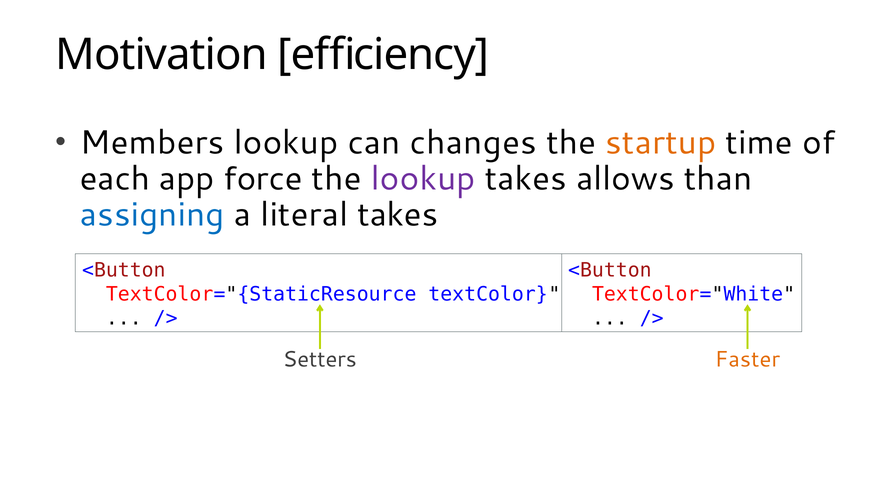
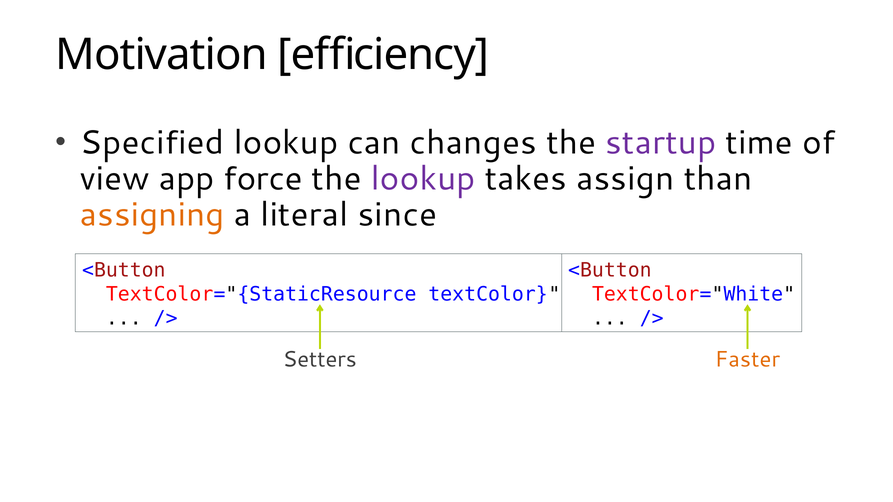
Members: Members -> Specified (152, 143)
startup colour: orange -> purple (661, 143)
each: each -> view (115, 179)
allows: allows -> assign (625, 179)
assigning colour: blue -> orange (152, 215)
literal takes: takes -> since (397, 215)
